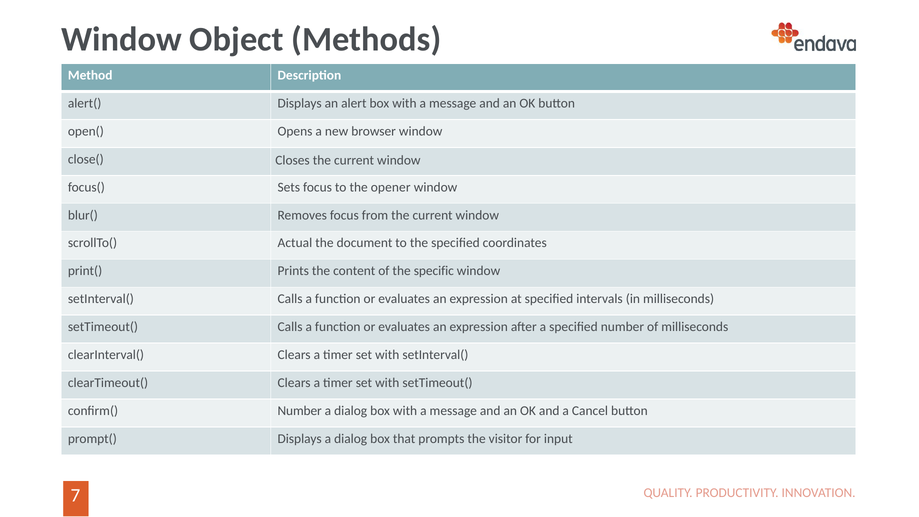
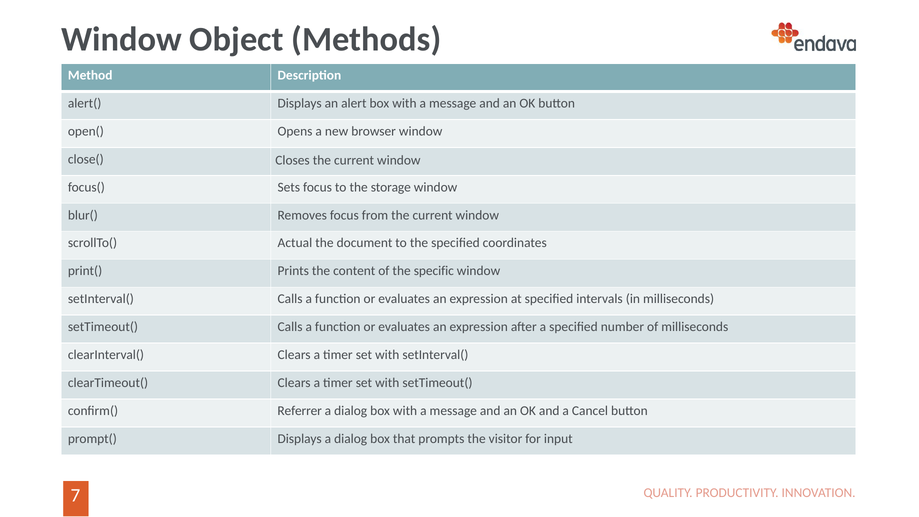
opener: opener -> storage (391, 187)
confirm( Number: Number -> Referrer (300, 411)
